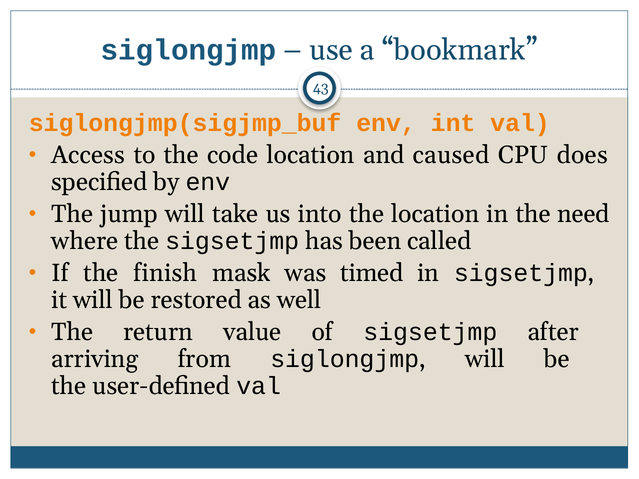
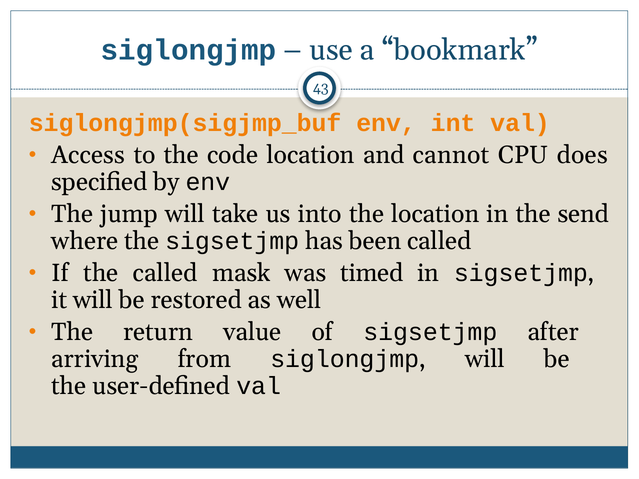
caused: caused -> cannot (451, 155)
need: need -> send (583, 214)
the finish: finish -> called (165, 273)
